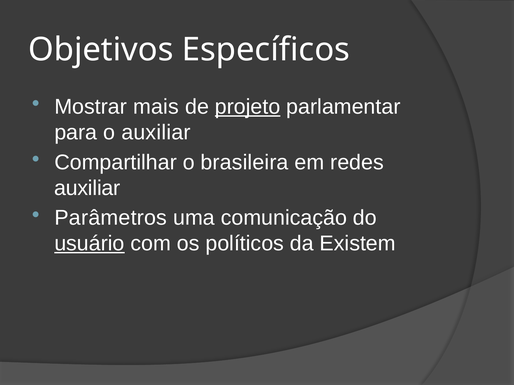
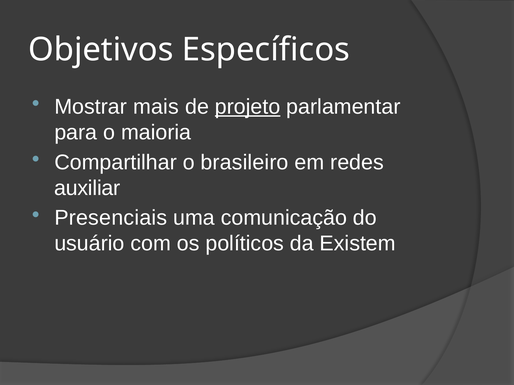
o auxiliar: auxiliar -> maioria (156, 133)
brasileira: brasileira -> brasileiro (245, 163)
Parâmetros: Parâmetros -> Presenciais (111, 218)
usuário underline: present -> none (89, 244)
